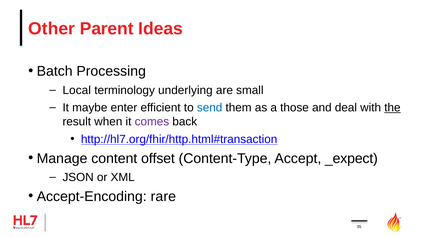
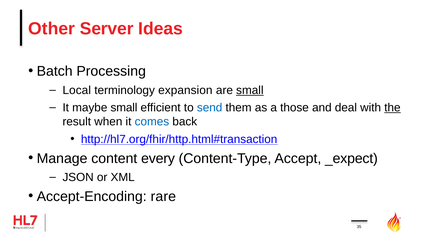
Parent: Parent -> Server (107, 29)
underlying: underlying -> expansion (185, 90)
small underline: none -> present (250, 90)
maybe enter: enter -> small (124, 108)
comes colour: purple -> blue (152, 122)
offset: offset -> every (158, 158)
